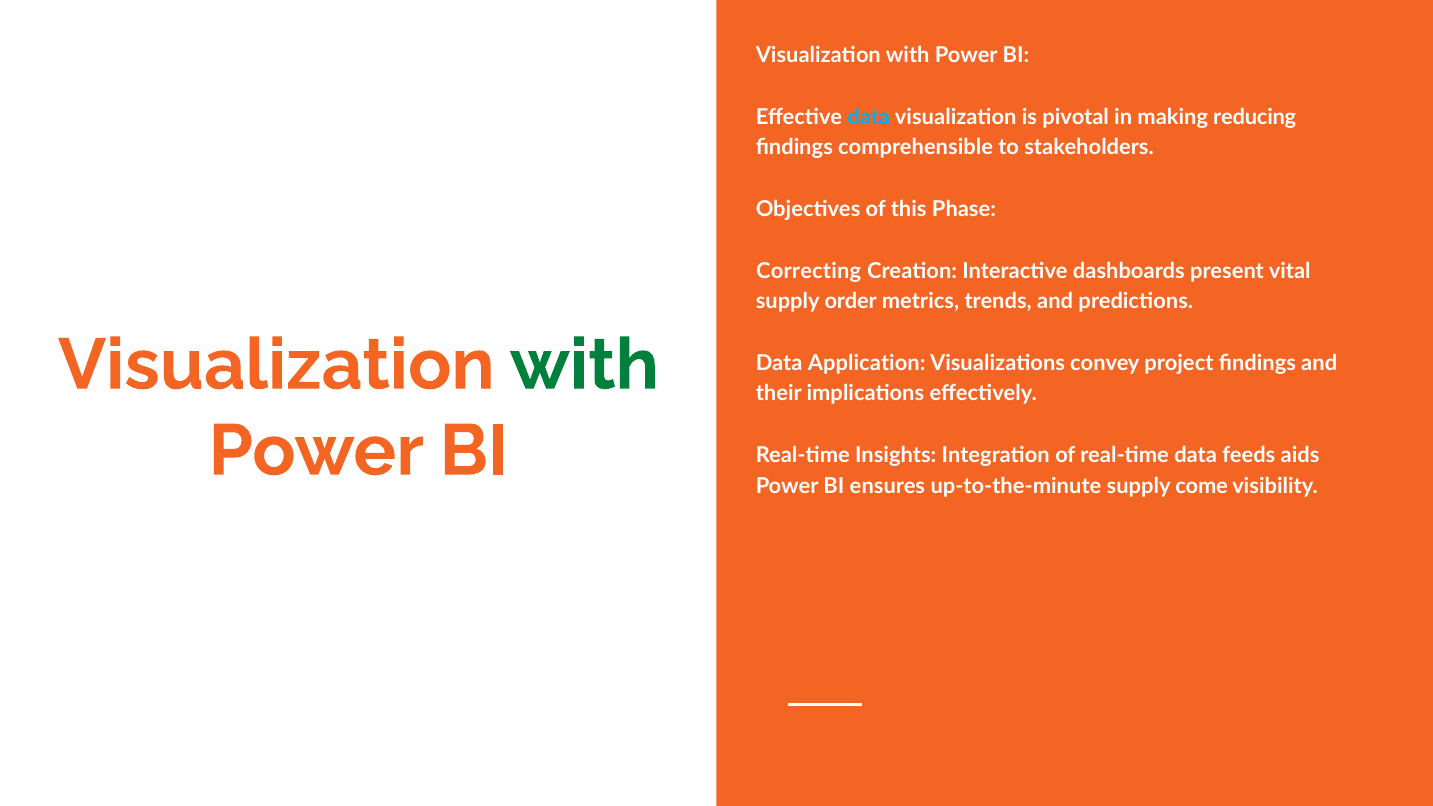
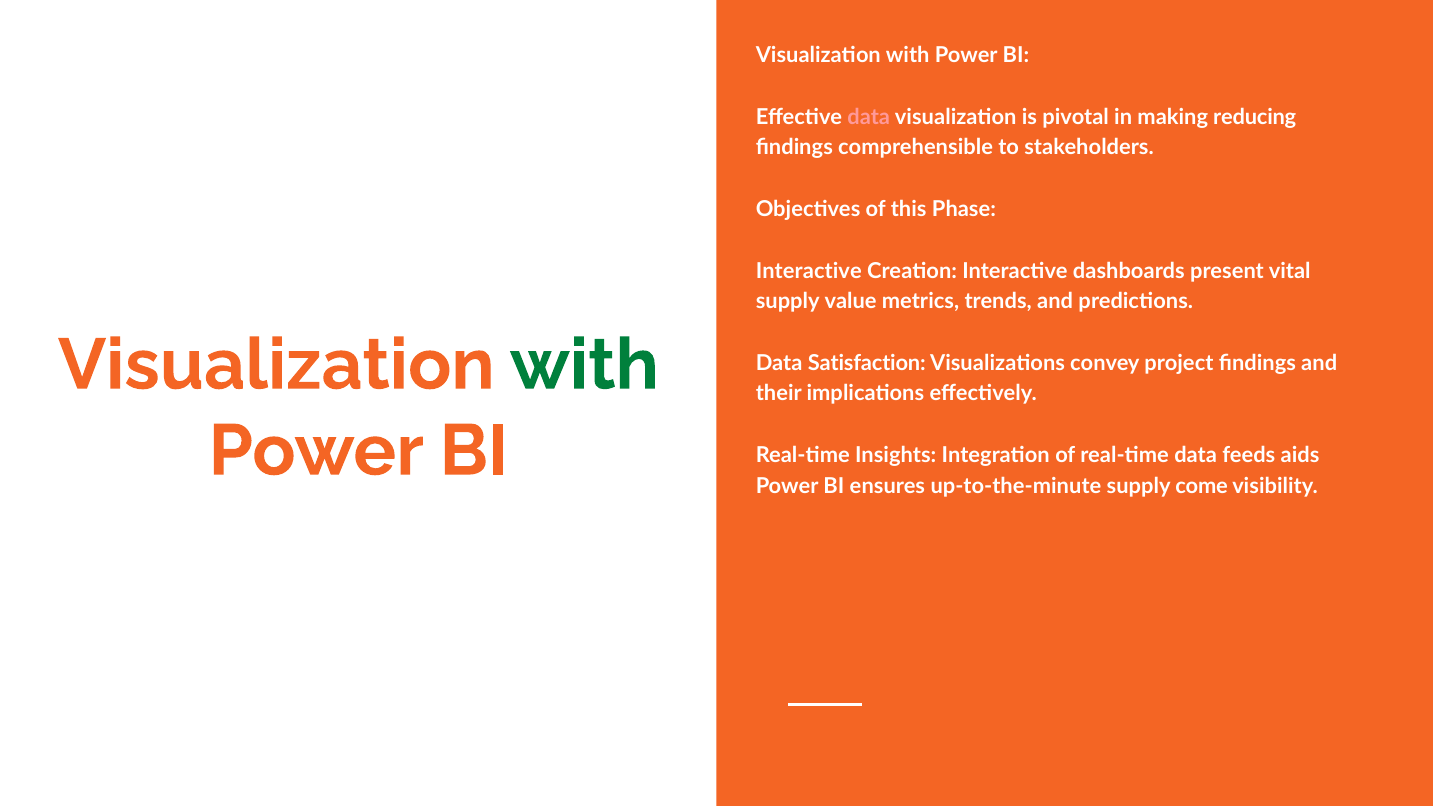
data colour: light blue -> pink (869, 117)
Correcting: Correcting -> Interactive (809, 271)
order: order -> value (851, 301)
Application: Application -> Satisfaction (867, 363)
